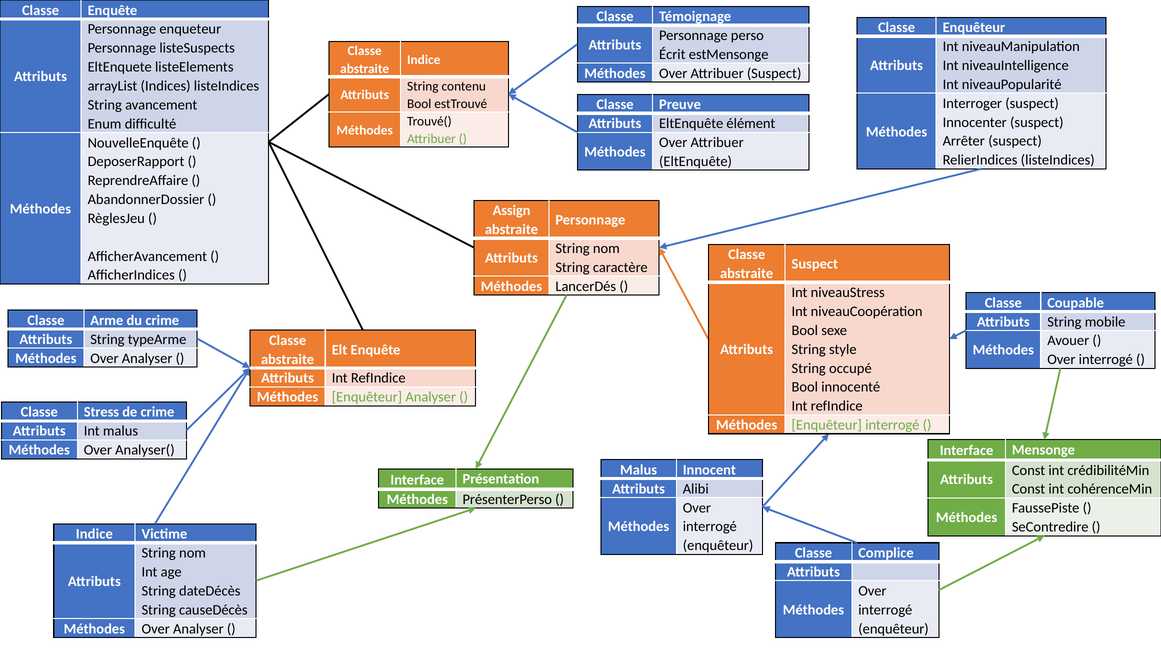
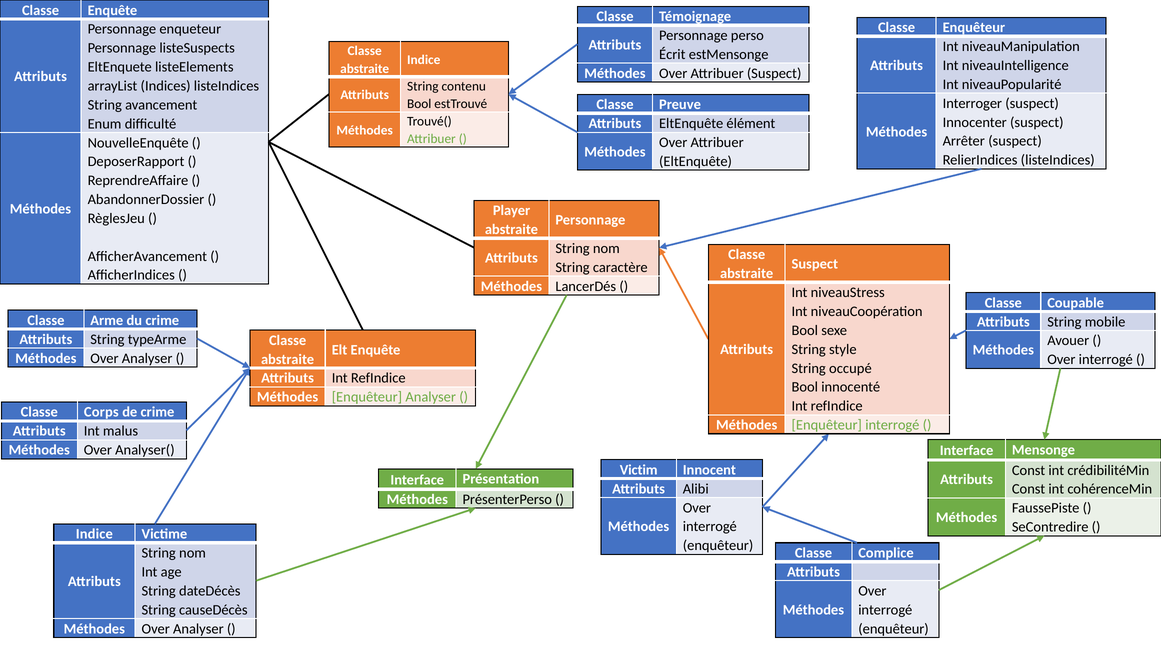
Assign: Assign -> Player (512, 211)
Stress: Stress -> Corps (101, 412)
Malus: Malus -> Victim (639, 470)
